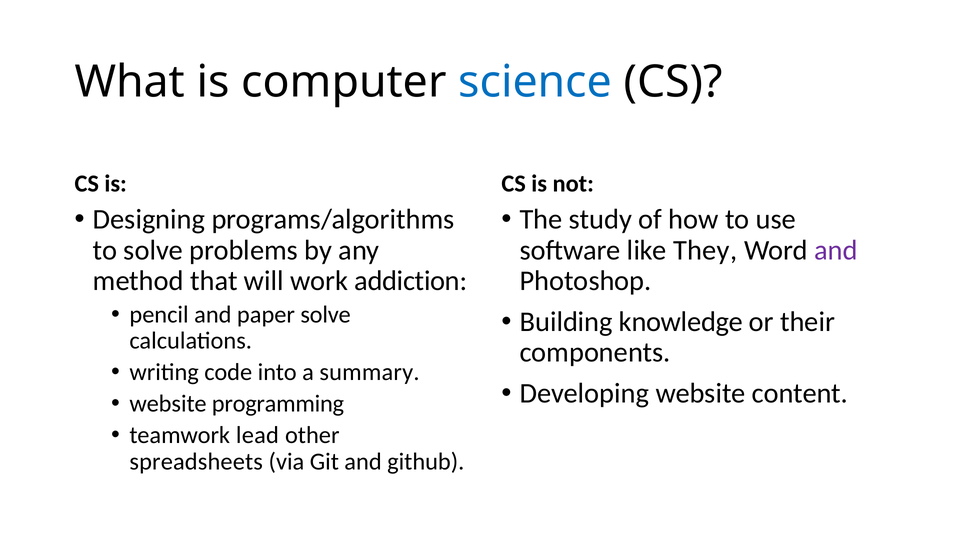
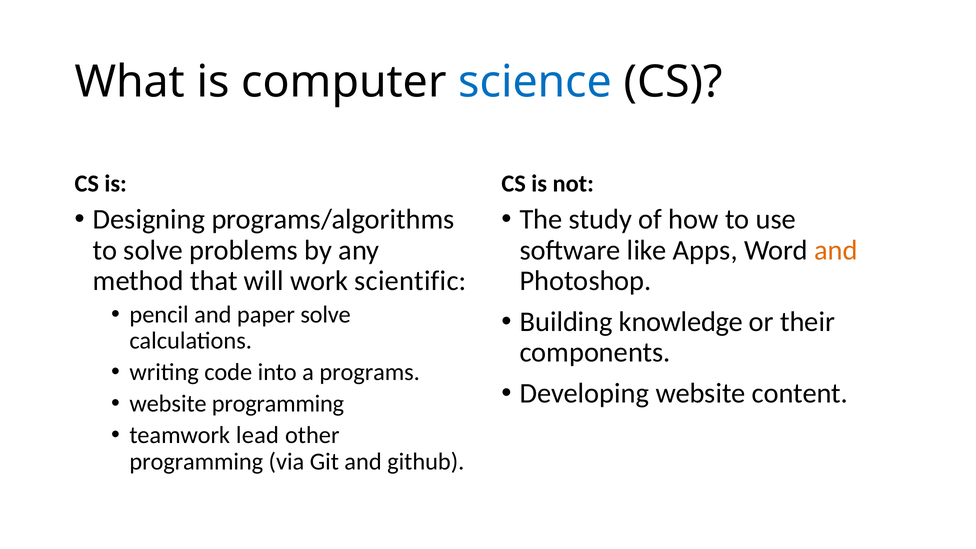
They: They -> Apps (705, 250)
and colour: purple -> orange (836, 250)
addiction: addiction -> scientific (410, 281)
summary: summary -> programs (370, 372)
spreadsheets: spreadsheets -> programming (196, 461)
